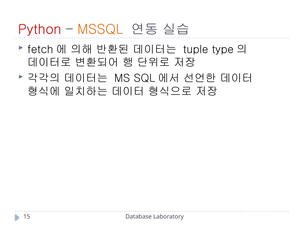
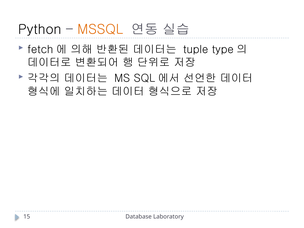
Python colour: red -> black (40, 29)
